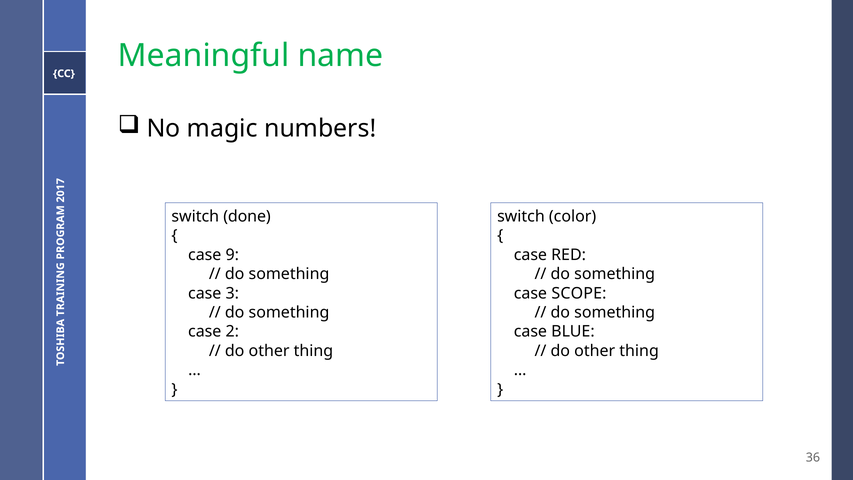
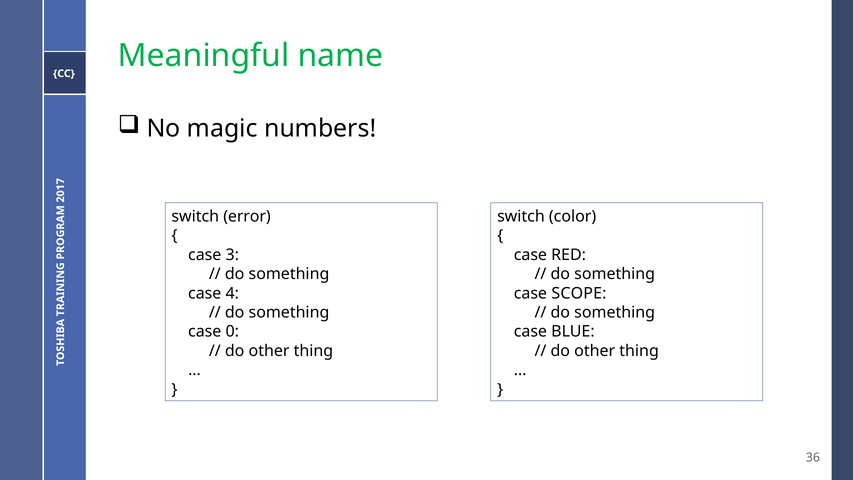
done: done -> error (247, 216)
9: 9 -> 3 (232, 255)
3: 3 -> 4 (232, 293)
case 2: 2 -> 0 (232, 332)
